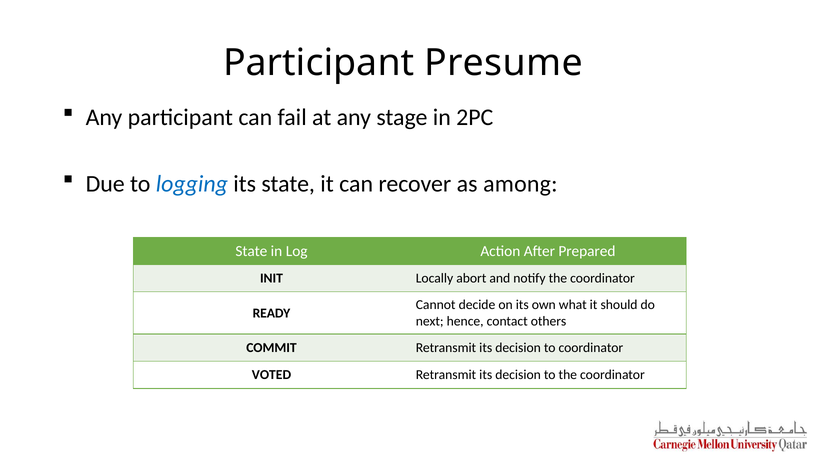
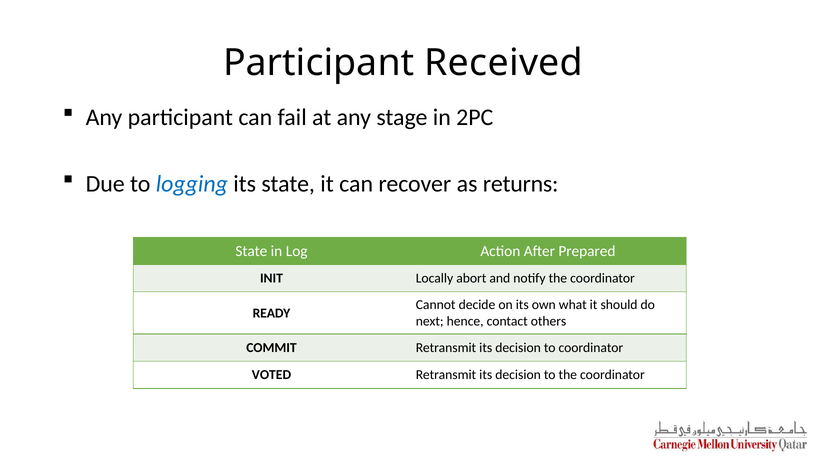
Presume: Presume -> Received (504, 63)
among: among -> returns (521, 184)
